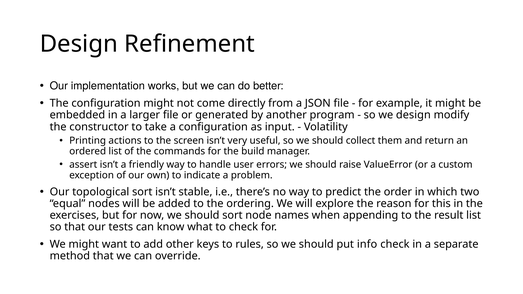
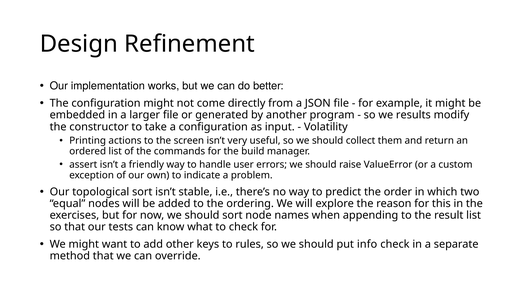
we design: design -> results (413, 115)
